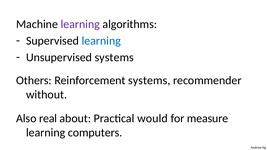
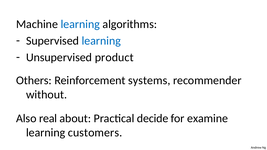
learning colour: purple -> blue (80, 24)
Unsupervised systems: systems -> product (114, 58)
would: would -> decide (153, 119)
measure: measure -> examine (208, 119)
computers: computers -> customers (95, 133)
